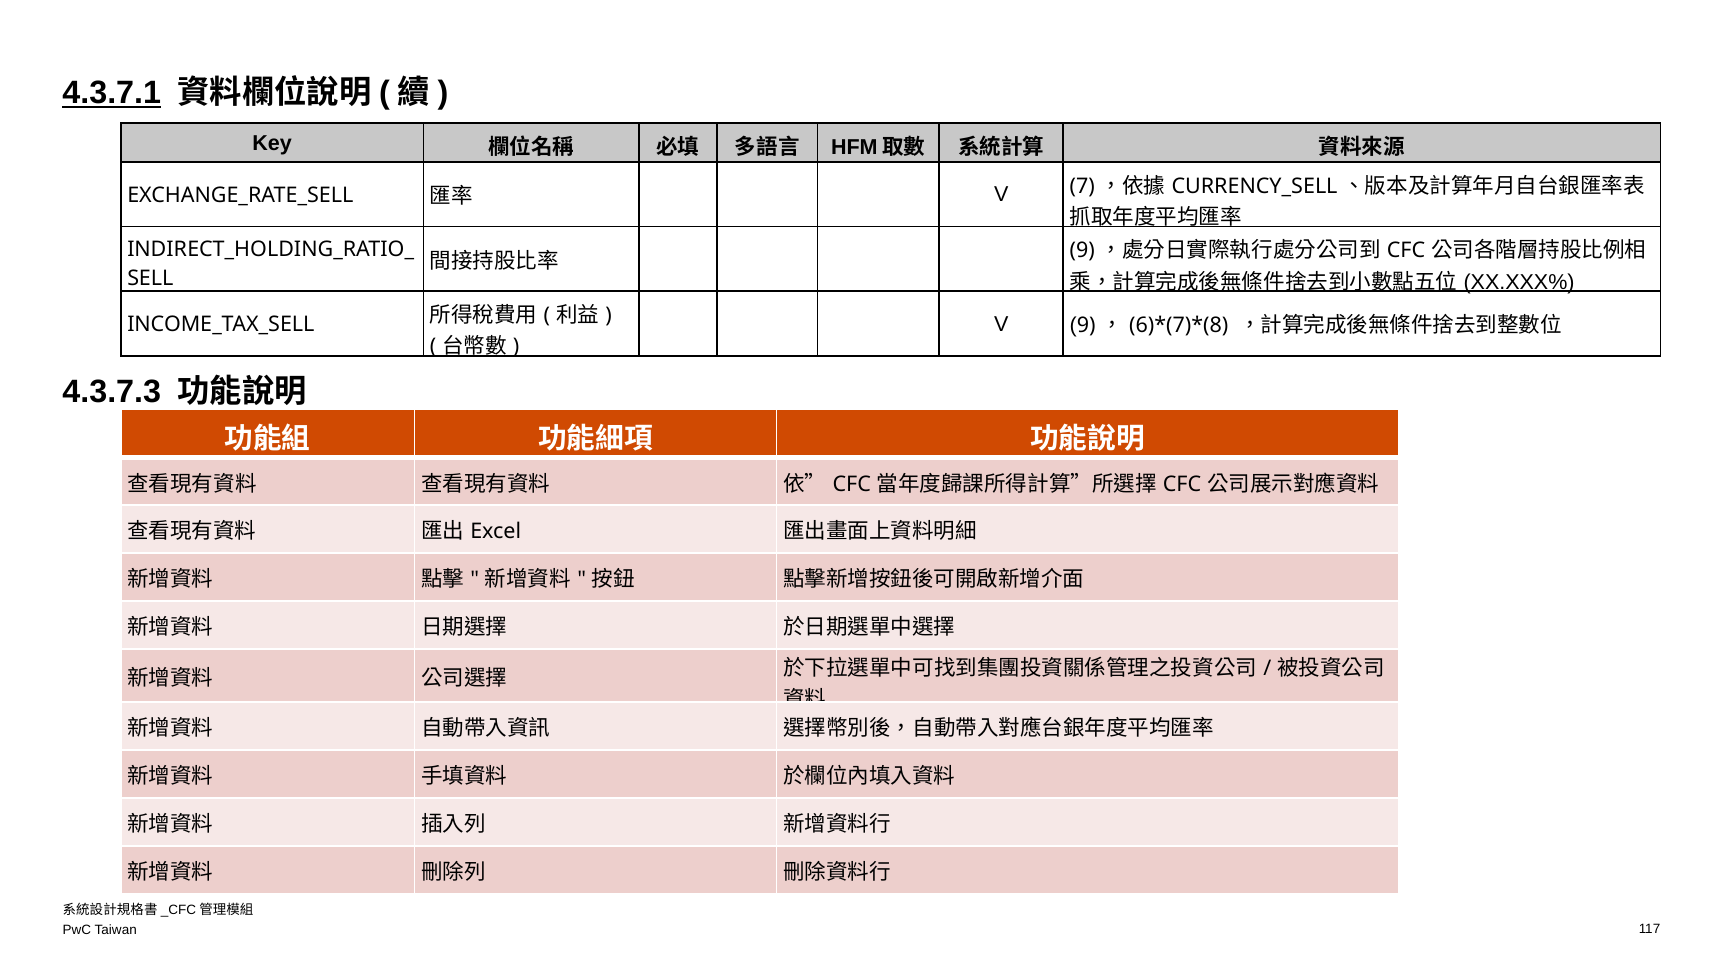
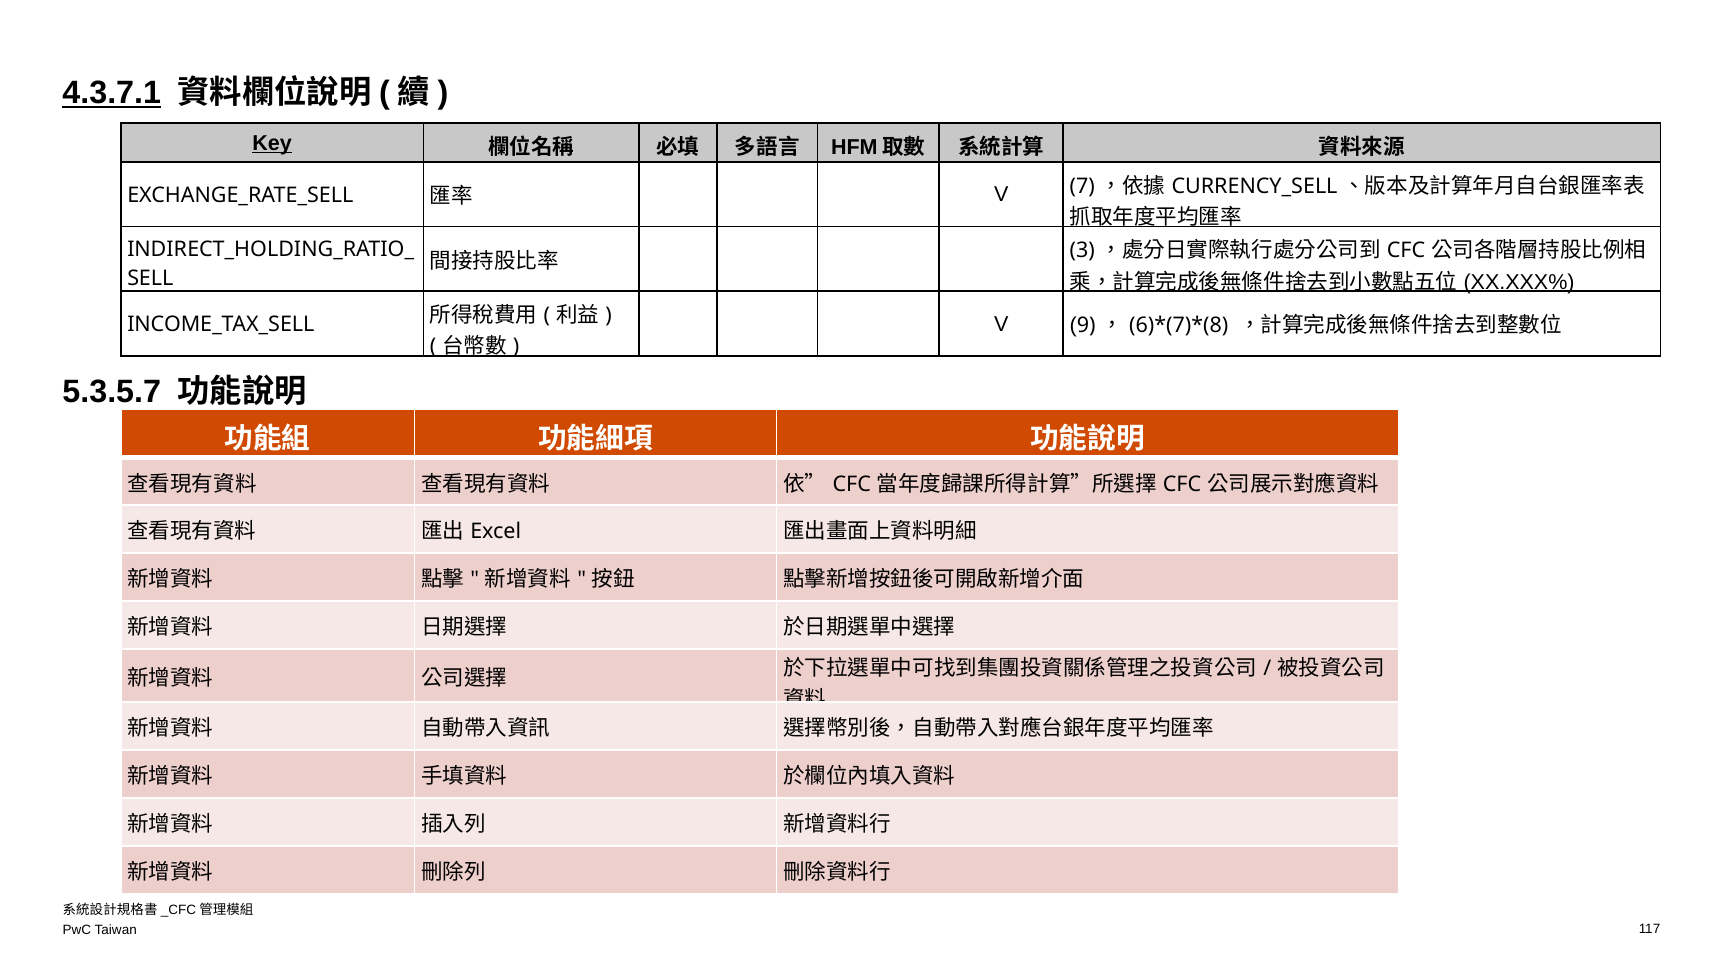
Key underline: none -> present (272, 143)
9: 9 -> 3 (1082, 251)
4.3.7.3: 4.3.7.3 -> 5.3.5.7 (112, 392)
